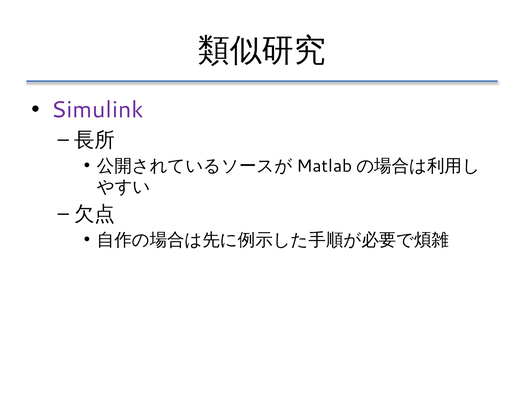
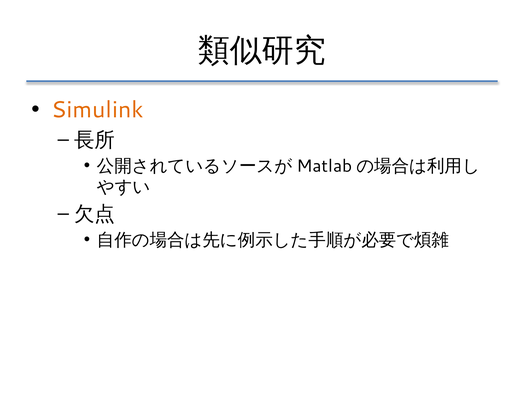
Simulink colour: purple -> orange (97, 110)
